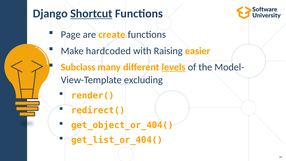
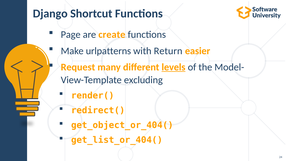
Shortcut underline: present -> none (91, 14)
hardcoded: hardcoded -> urlpatterns (108, 51)
Raising: Raising -> Return (168, 51)
Subclass: Subclass -> Request (78, 67)
